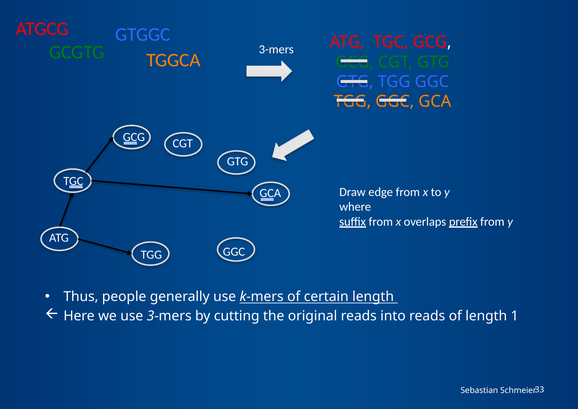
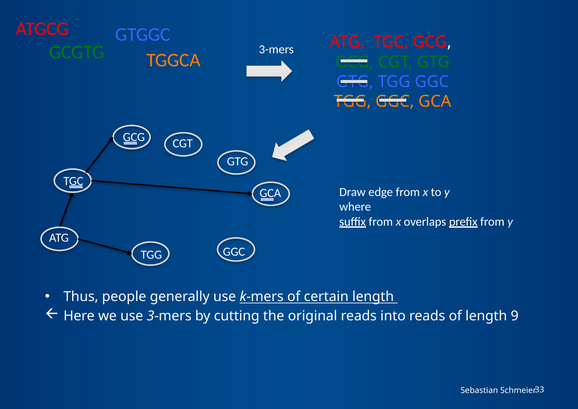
1: 1 -> 9 (515, 316)
